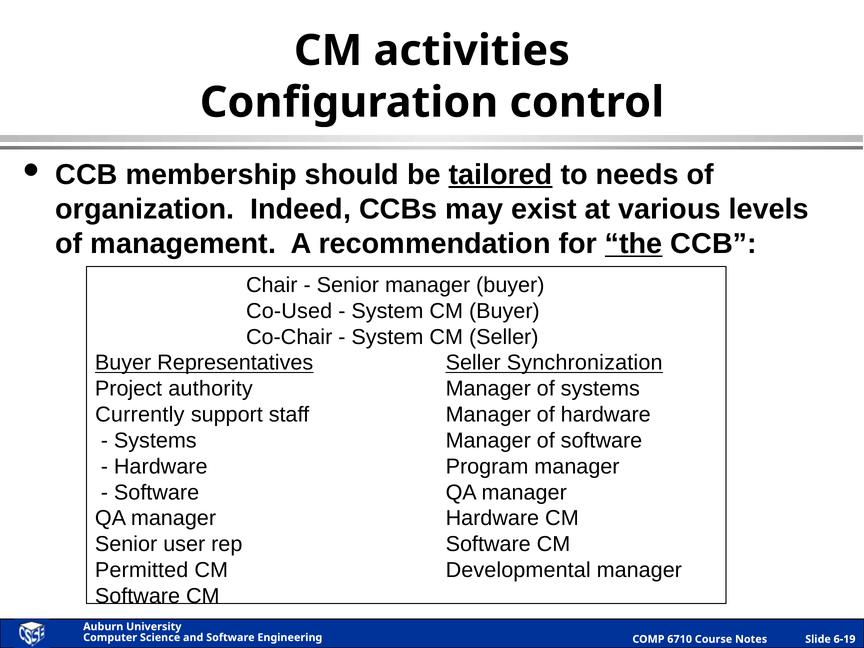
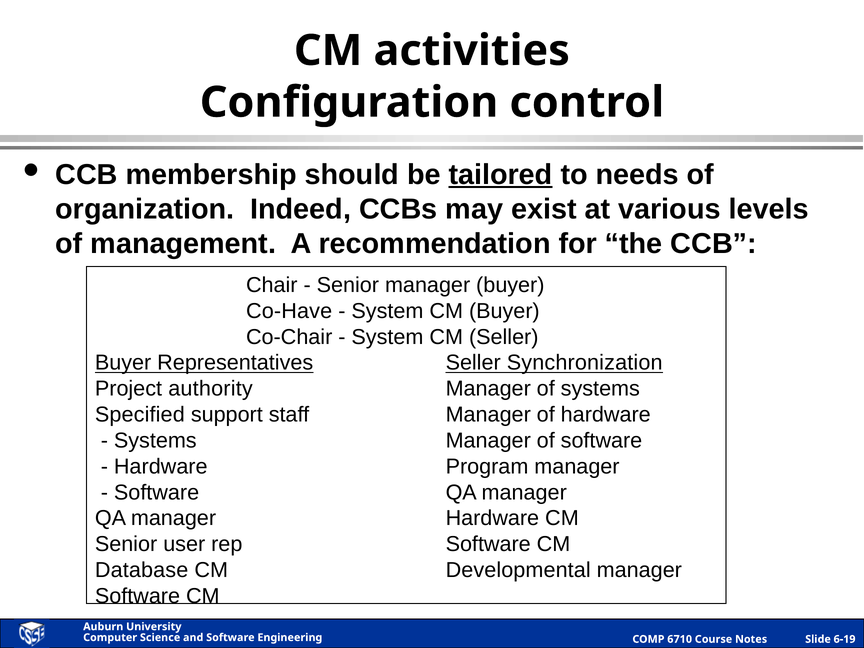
the underline: present -> none (634, 244)
Co-Used: Co-Used -> Co-Have (289, 311)
Currently: Currently -> Specified (140, 415)
Permitted: Permitted -> Database (142, 570)
